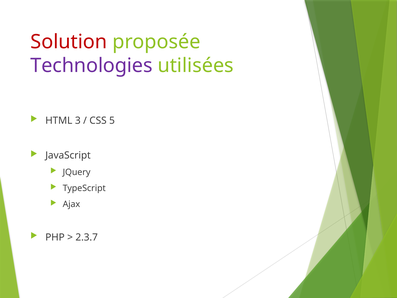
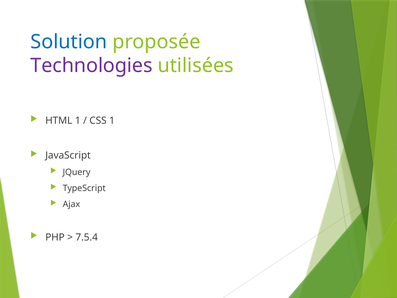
Solution colour: red -> blue (69, 42)
HTML 3: 3 -> 1 (78, 120)
CSS 5: 5 -> 1 (112, 120)
2.3.7: 2.3.7 -> 7.5.4 (87, 237)
